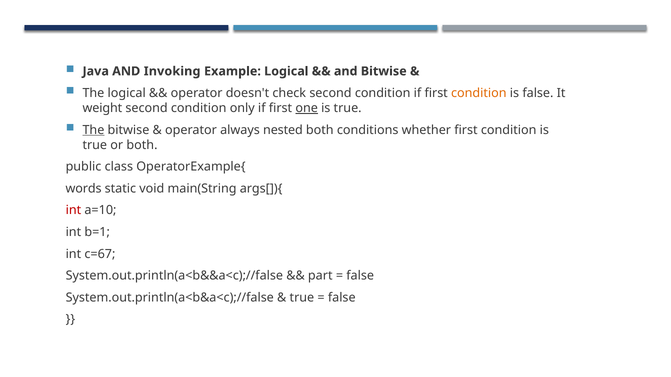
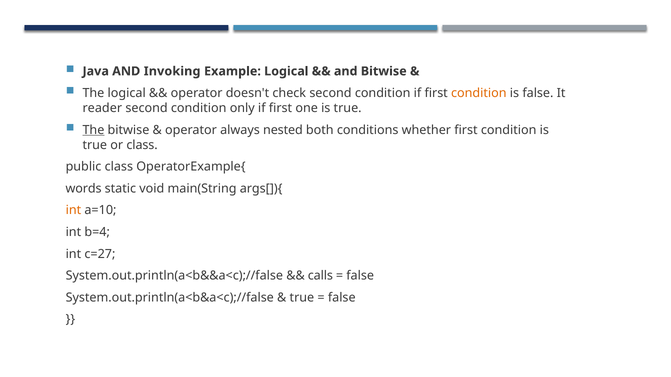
weight: weight -> reader (102, 108)
one underline: present -> none (307, 108)
or both: both -> class (142, 145)
int colour: red -> orange (73, 211)
b=1: b=1 -> b=4 (97, 232)
c=67: c=67 -> c=27 (100, 254)
part: part -> calls (320, 276)
